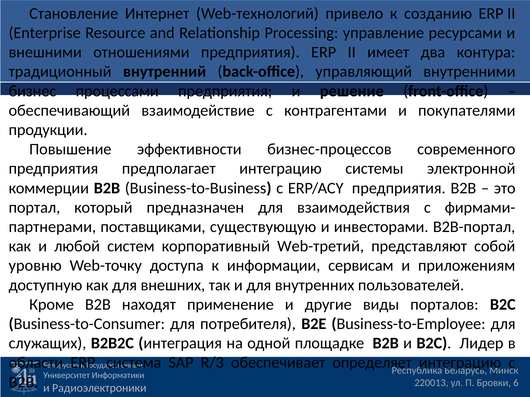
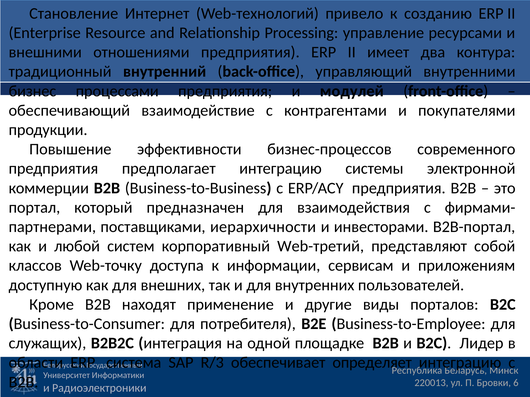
решение: решение -> модулей (352, 91)
существующую: существующую -> иерархичности (263, 227)
уровню: уровню -> классов (35, 266)
